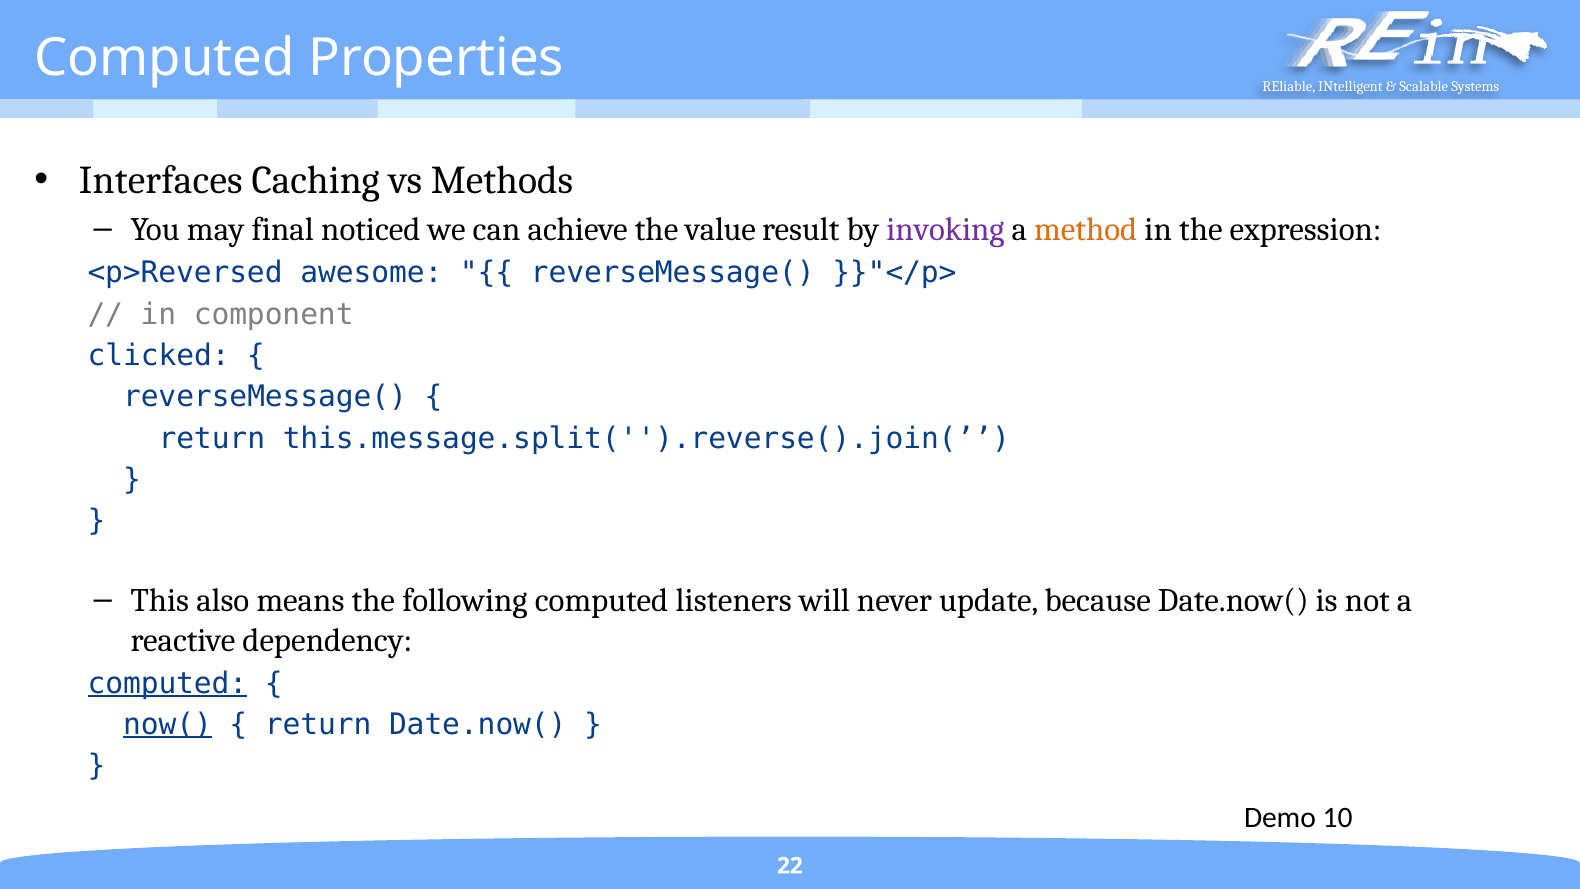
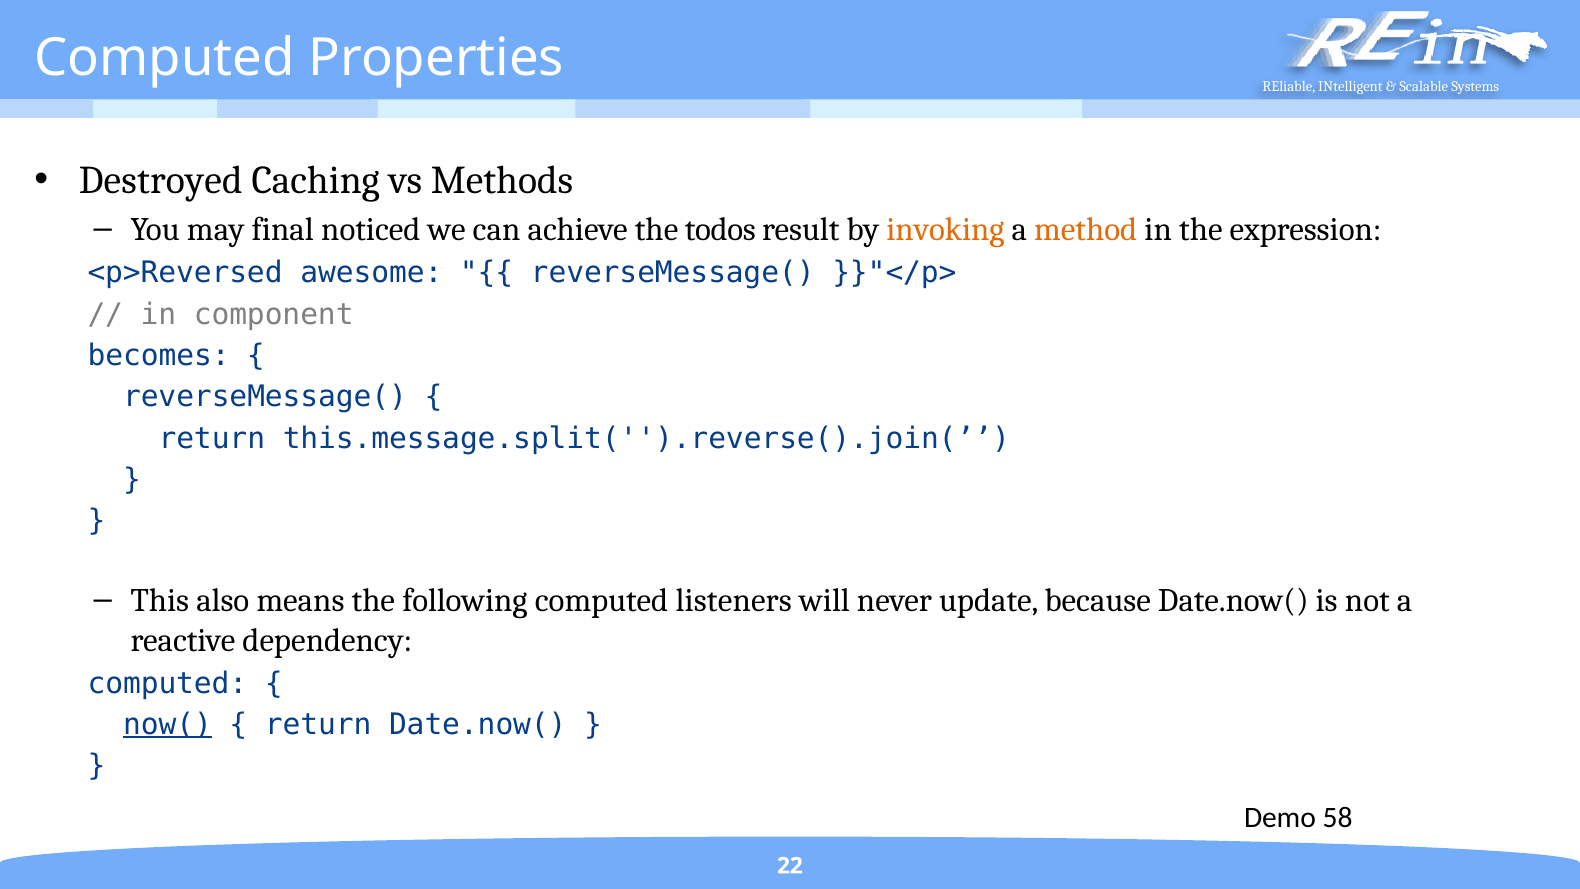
Interfaces: Interfaces -> Destroyed (161, 180)
value: value -> todos (720, 230)
invoking colour: purple -> orange (945, 230)
clicked: clicked -> becomes (159, 356)
computed underline: present -> none (167, 683)
10: 10 -> 58 (1338, 817)
